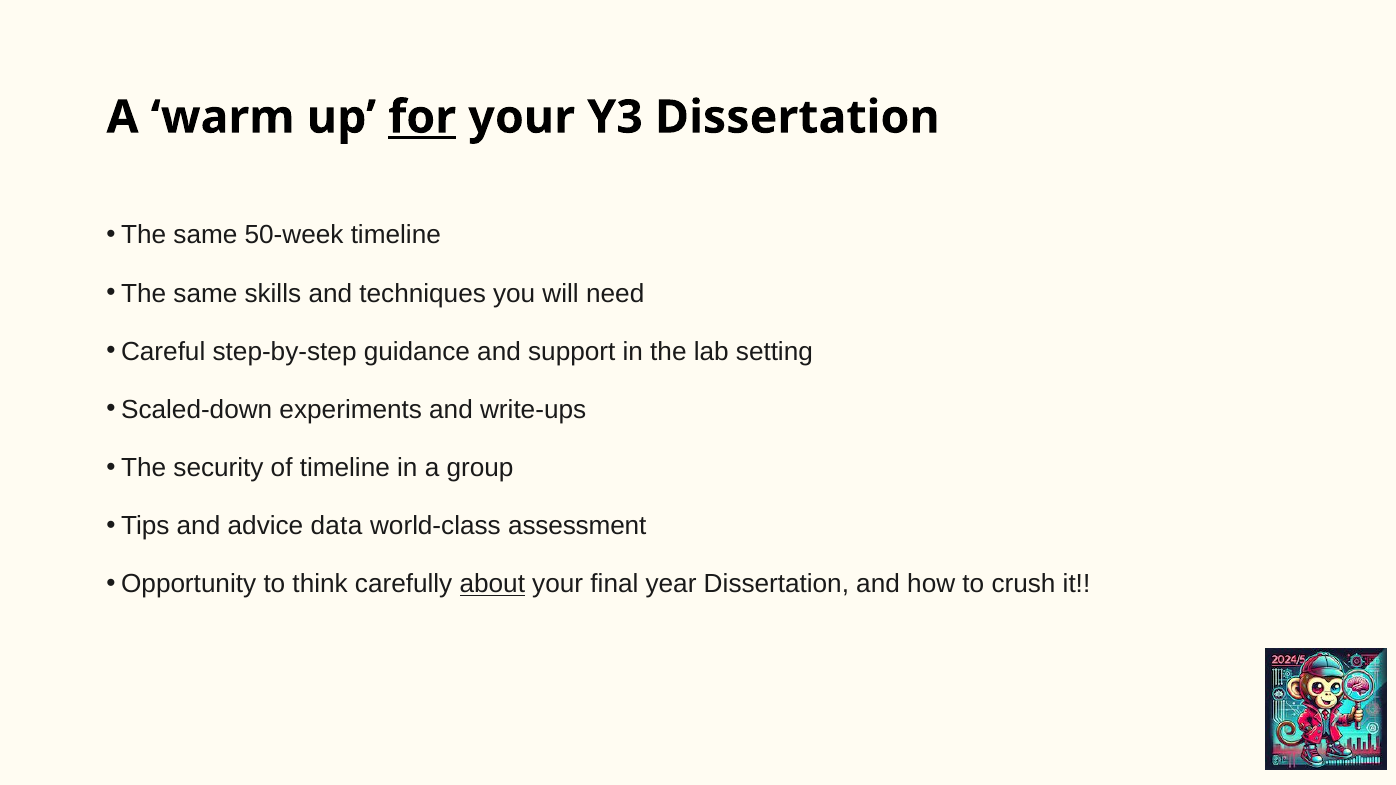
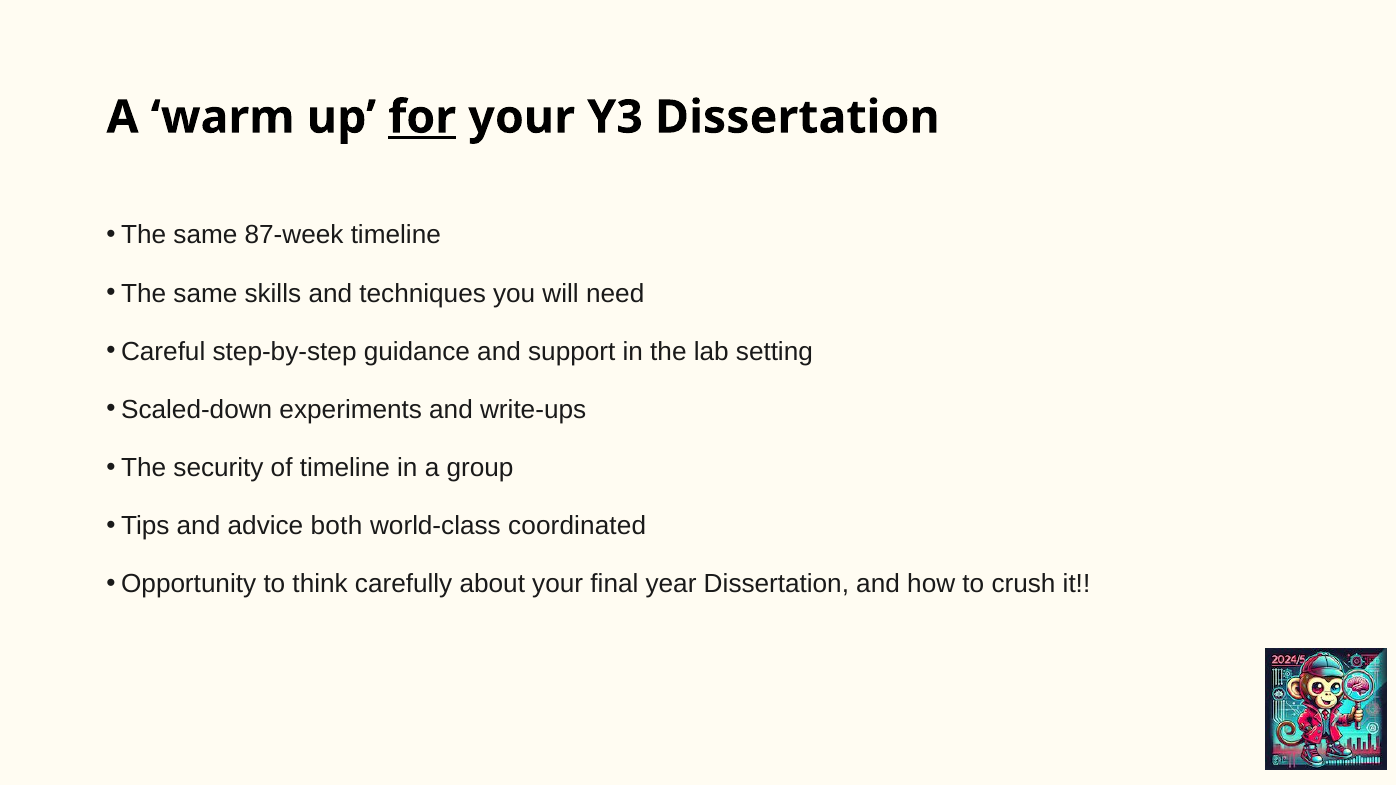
50-week: 50-week -> 87-week (294, 235)
data: data -> both (336, 526)
assessment: assessment -> coordinated (577, 526)
about underline: present -> none (492, 584)
